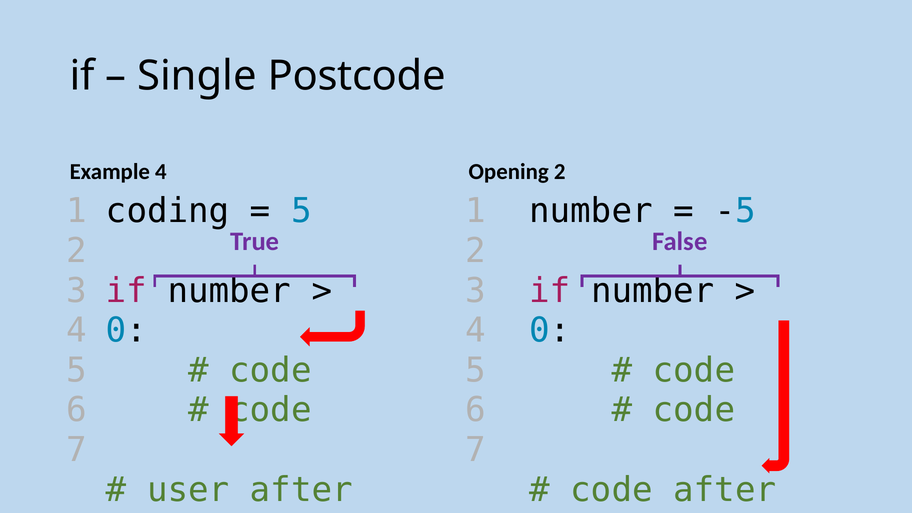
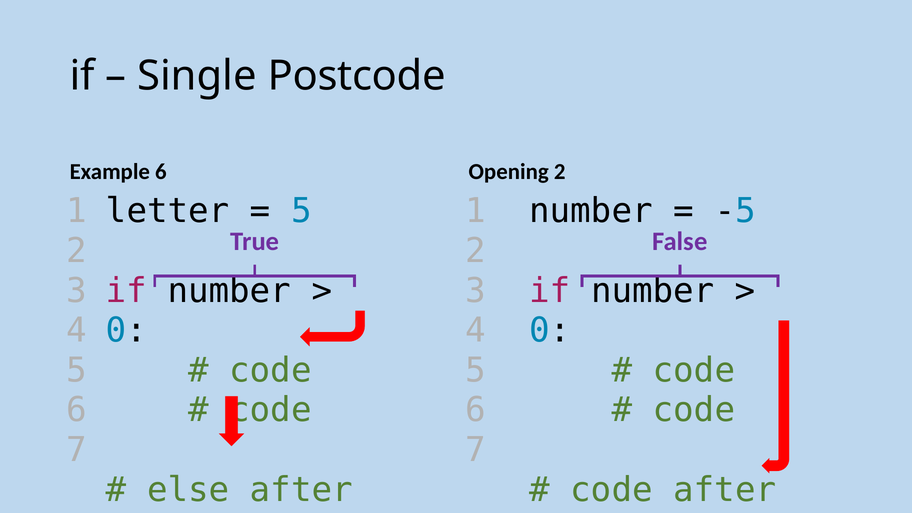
Example 4: 4 -> 6 (161, 172)
coding: coding -> letter (168, 211)
user: user -> else (188, 490)
